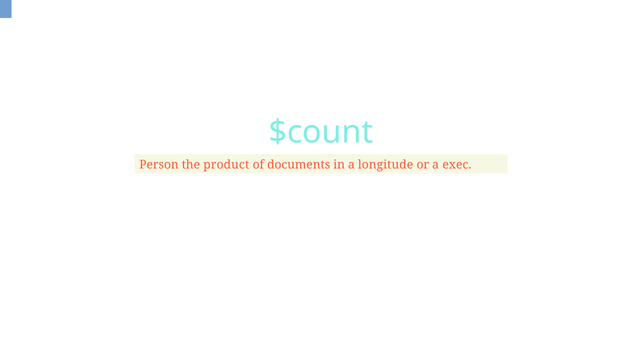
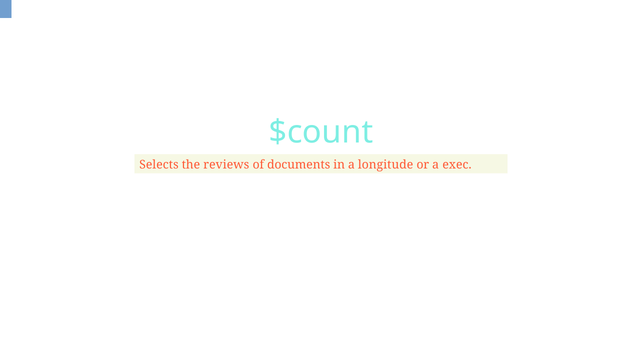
Person: Person -> Selects (159, 165)
product: product -> reviews (226, 165)
